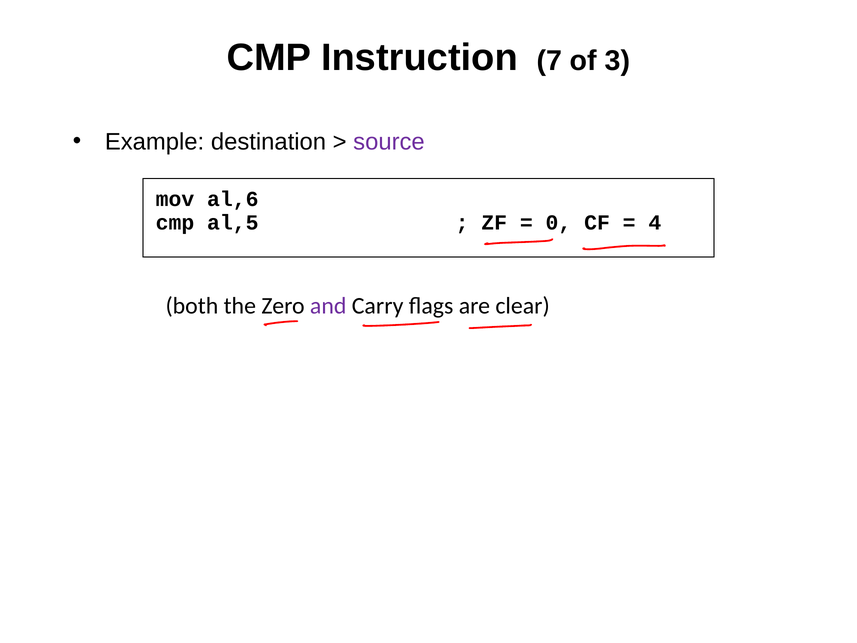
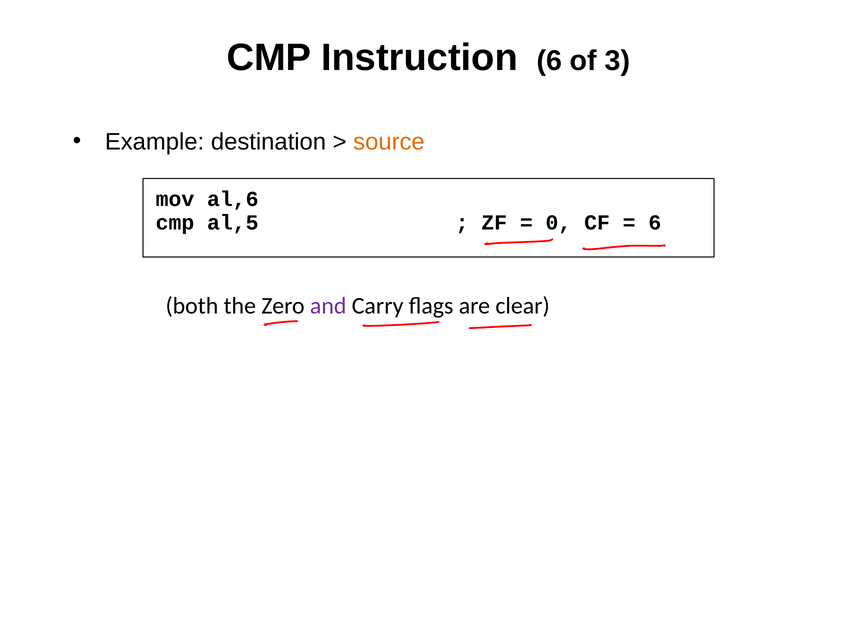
Instruction 7: 7 -> 6 (549, 61)
source colour: purple -> orange (389, 142)
4: 4 -> 6 (655, 222)
